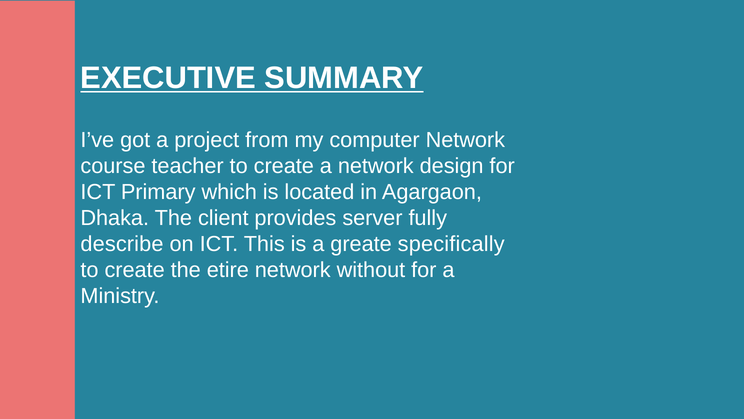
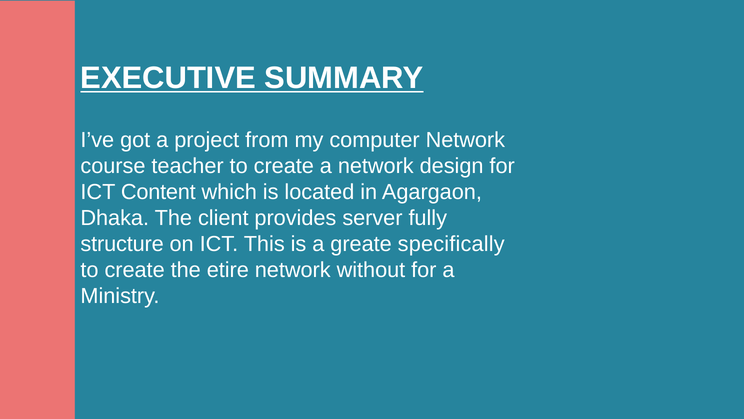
Primary: Primary -> Content (158, 192)
describe: describe -> structure (122, 244)
